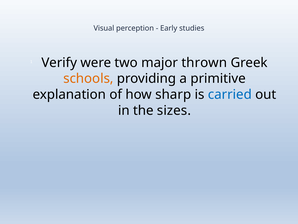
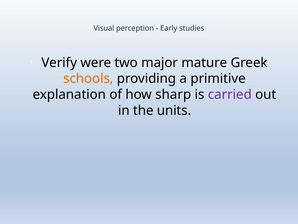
thrown: thrown -> mature (204, 63)
carried colour: blue -> purple (230, 94)
sizes: sizes -> units (174, 110)
